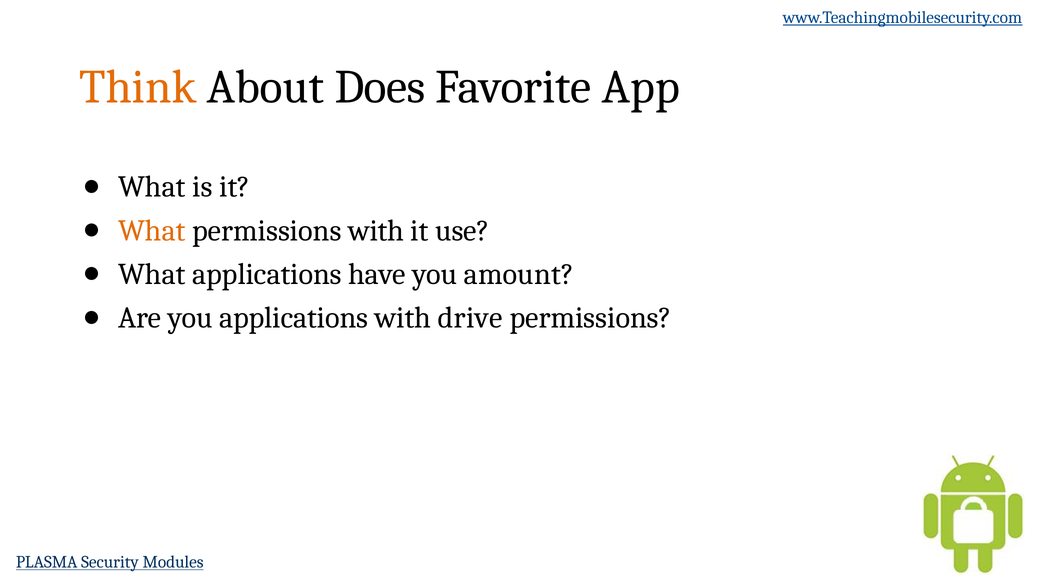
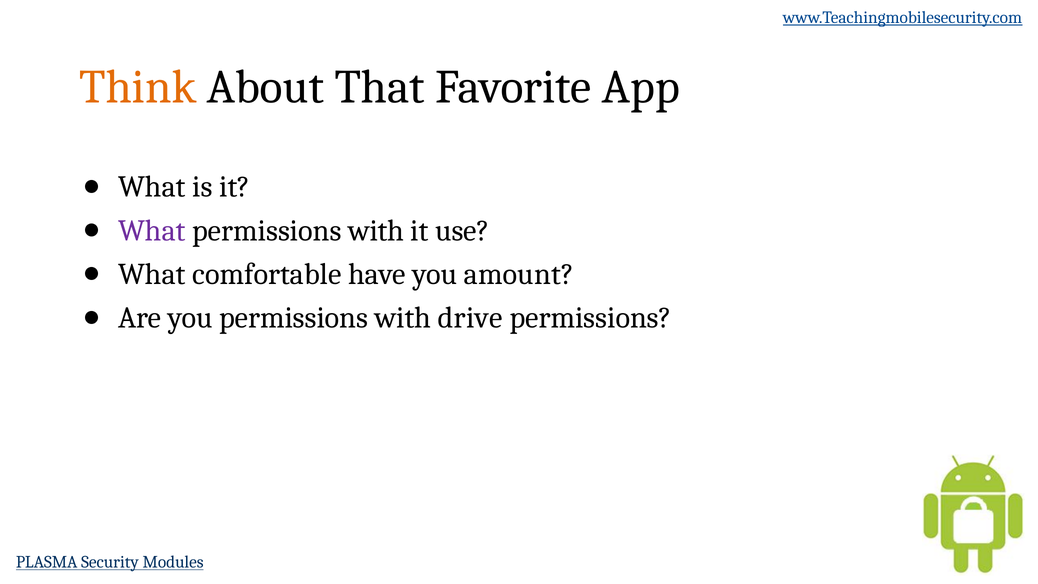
Does: Does -> That (380, 87)
What colour: orange -> purple (152, 230)
What applications: applications -> comfortable (267, 274)
you applications: applications -> permissions (294, 318)
